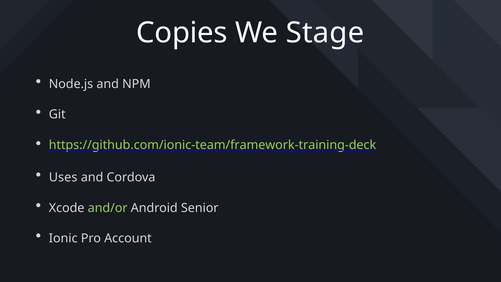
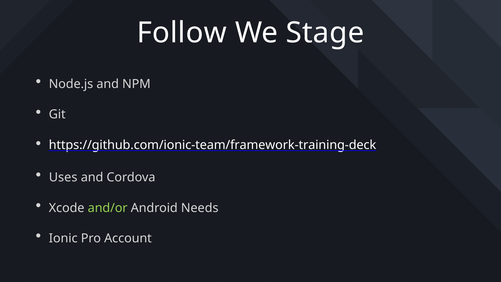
Copies: Copies -> Follow (182, 33)
https://github.com/ionic-team/framework-training-deck colour: light green -> white (213, 145)
Senior: Senior -> Needs (200, 208)
